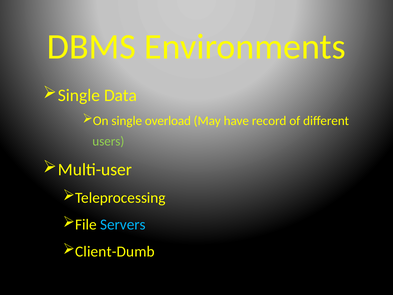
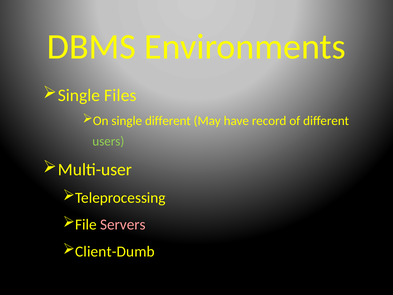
Data: Data -> Files (120, 95)
single overload: overload -> different (168, 121)
Servers colour: light blue -> pink (123, 224)
